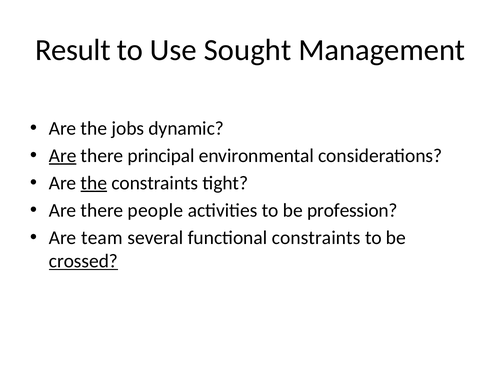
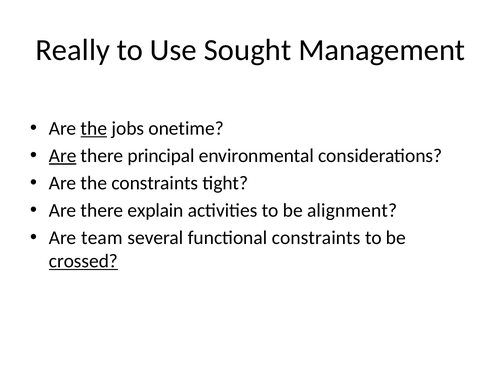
Result: Result -> Really (73, 50)
the underline: none -> present (94, 128)
dynamic: dynamic -> onetime (186, 128)
the underline: present -> none (94, 183)
people: people -> explain (156, 210)
profession: profession -> alignment (352, 210)
